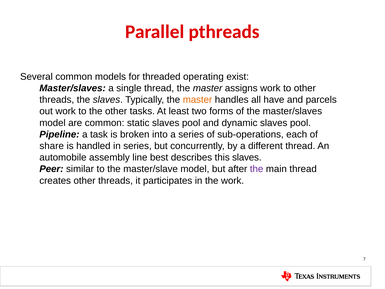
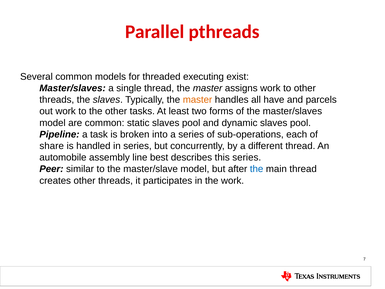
operating: operating -> executing (204, 77)
this slaves: slaves -> series (247, 157)
the colour: purple -> blue (257, 169)
